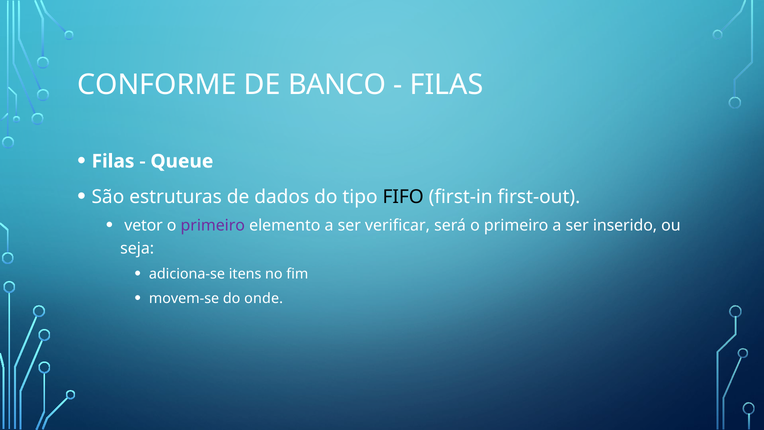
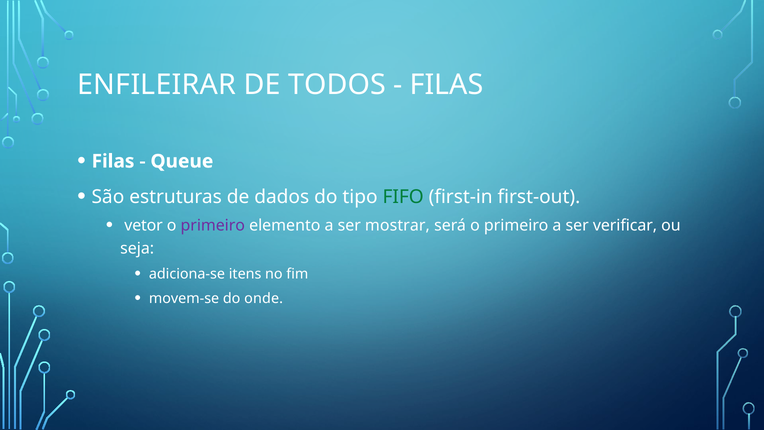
CONFORME: CONFORME -> ENFILEIRAR (157, 85)
BANCO: BANCO -> TODOS (337, 85)
FIFO colour: black -> green (403, 197)
verificar: verificar -> mostrar (397, 225)
inserido: inserido -> verificar (625, 225)
